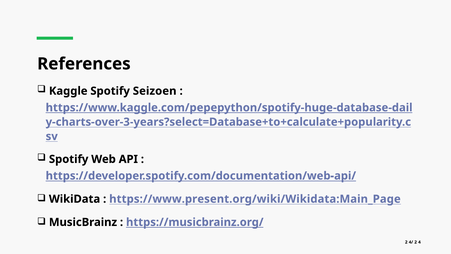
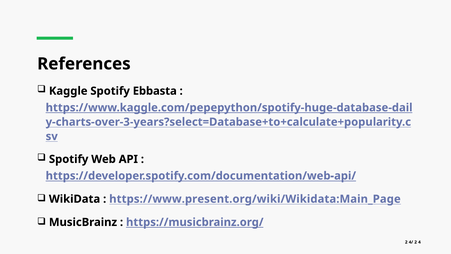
Seizoen: Seizoen -> Ebbasta (155, 91)
